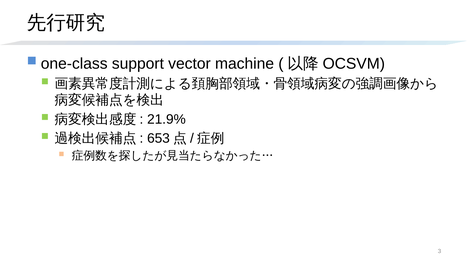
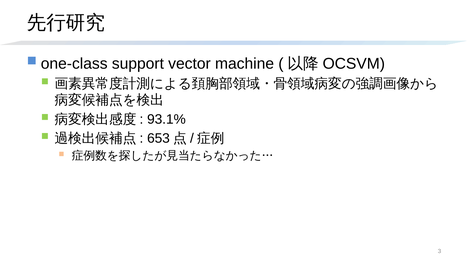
21.9%: 21.9% -> 93.1% (166, 119)
